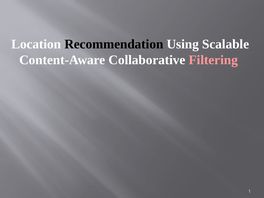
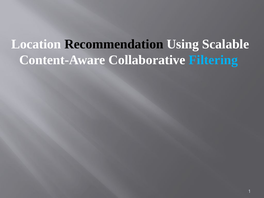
Filtering colour: pink -> light blue (213, 60)
